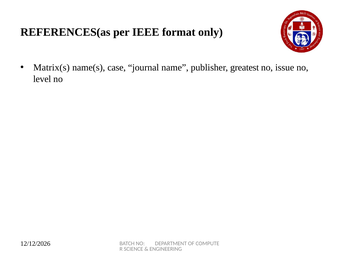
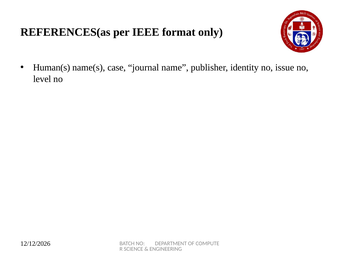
Matrix(s: Matrix(s -> Human(s (52, 68)
greatest: greatest -> identity (245, 68)
